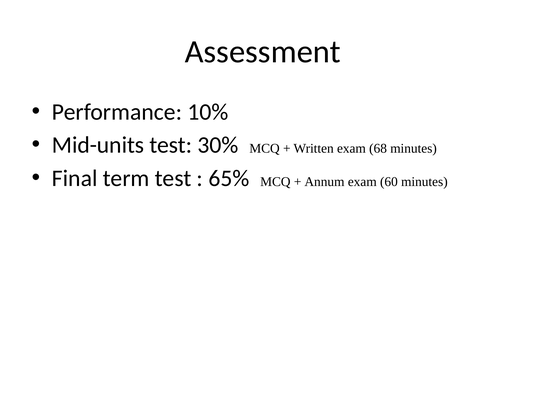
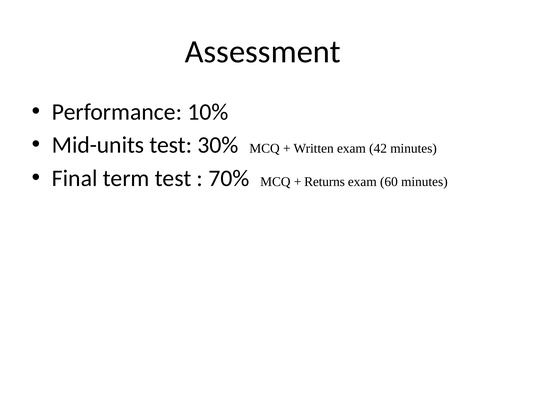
68: 68 -> 42 (378, 148)
65%: 65% -> 70% (229, 178)
Annum: Annum -> Returns (325, 182)
